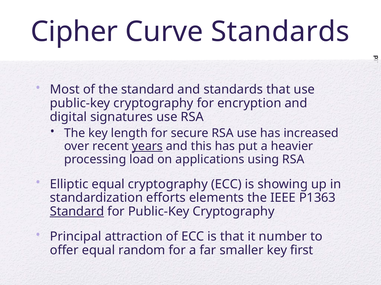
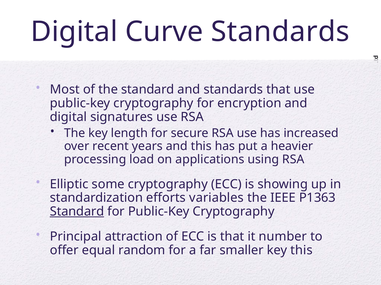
Cipher: Cipher -> Digital (74, 32)
years underline: present -> none (147, 147)
Elliptic equal: equal -> some (108, 185)
elements: elements -> variables (216, 198)
key first: first -> this (302, 251)
